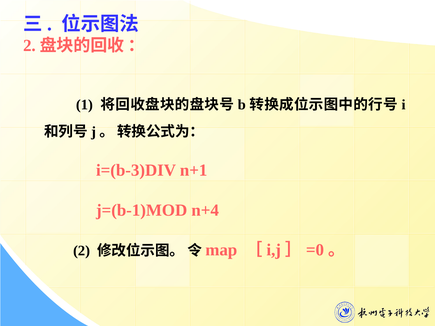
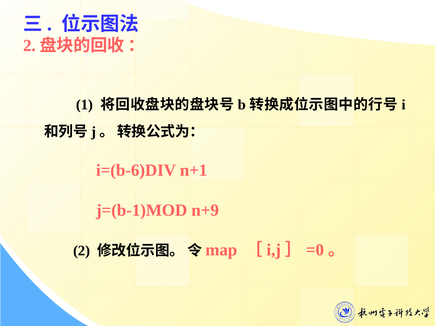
i=(b-3)DIV: i=(b-3)DIV -> i=(b-6)DIV (136, 170)
n+4: n+4 -> n+9 (205, 210)
